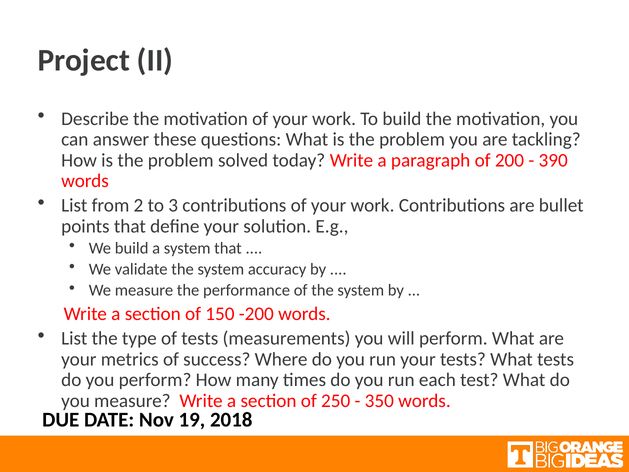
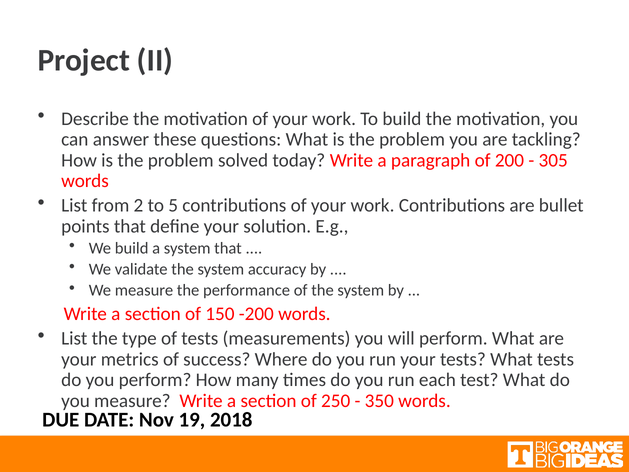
390: 390 -> 305 (553, 160)
3: 3 -> 5 (173, 205)
